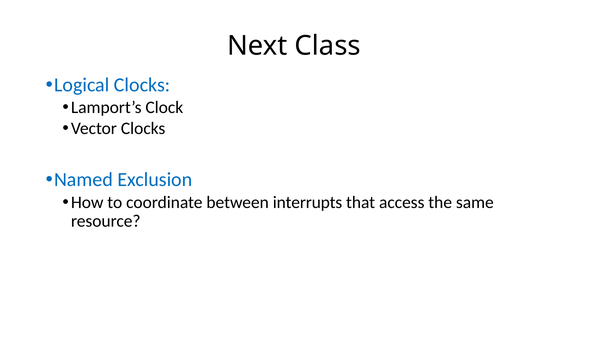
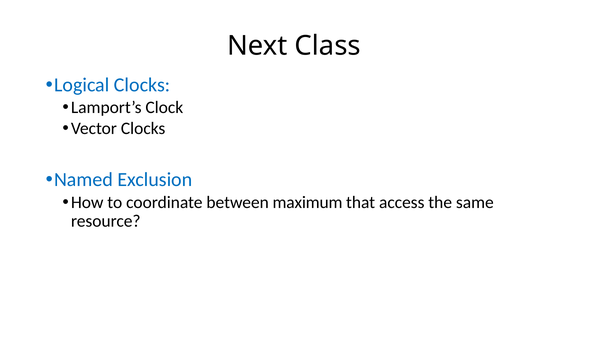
interrupts: interrupts -> maximum (308, 202)
